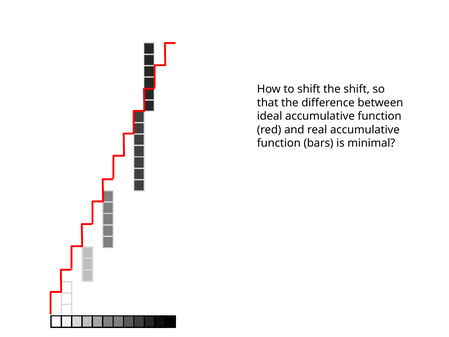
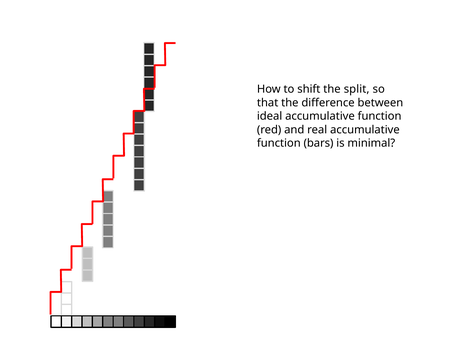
the shift: shift -> split (357, 89)
